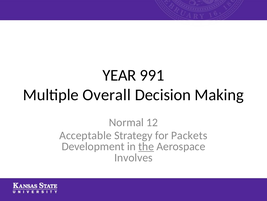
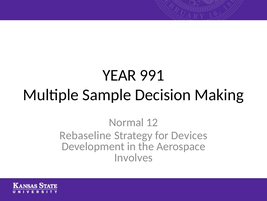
Overall: Overall -> Sample (107, 95)
Acceptable: Acceptable -> Rebaseline (85, 135)
Packets: Packets -> Devices (189, 135)
the underline: present -> none (146, 146)
